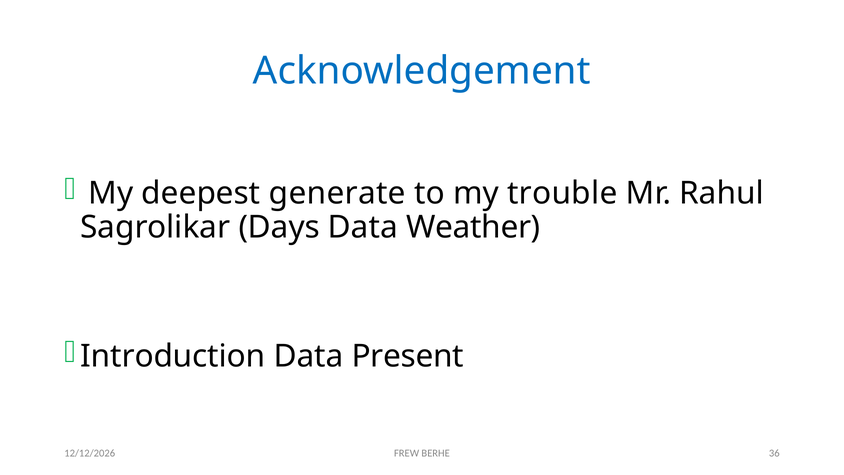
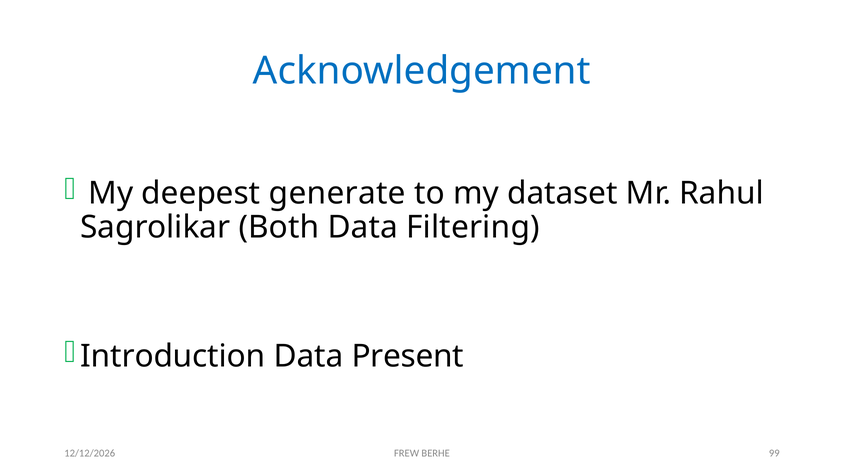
trouble: trouble -> dataset (562, 193)
Days: Days -> Both (279, 227)
Weather: Weather -> Filtering (473, 227)
36: 36 -> 99 (774, 453)
